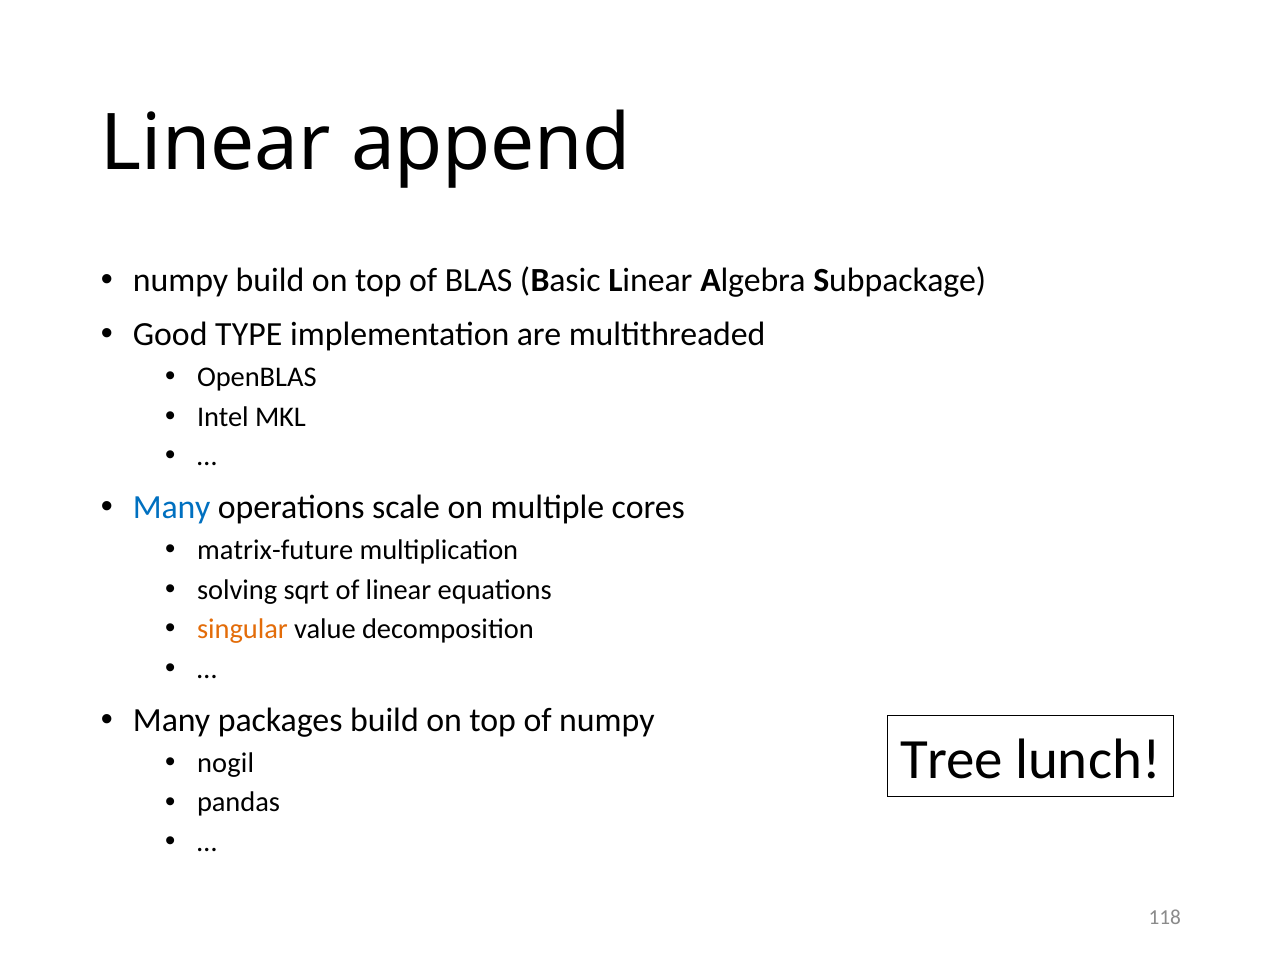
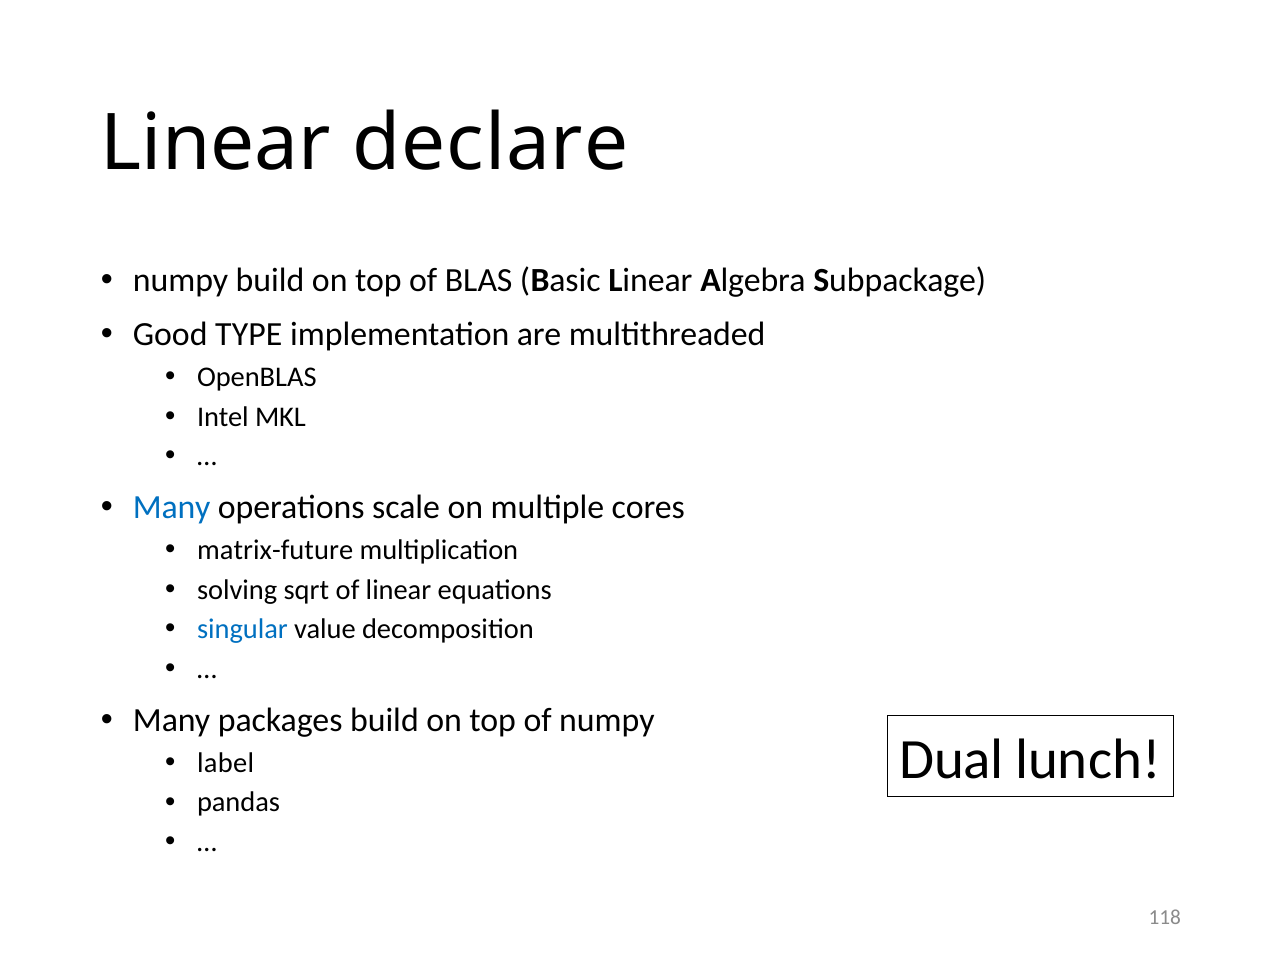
append: append -> declare (491, 144)
singular colour: orange -> blue (242, 630)
Tree: Tree -> Dual (952, 760)
nogil: nogil -> label (226, 763)
